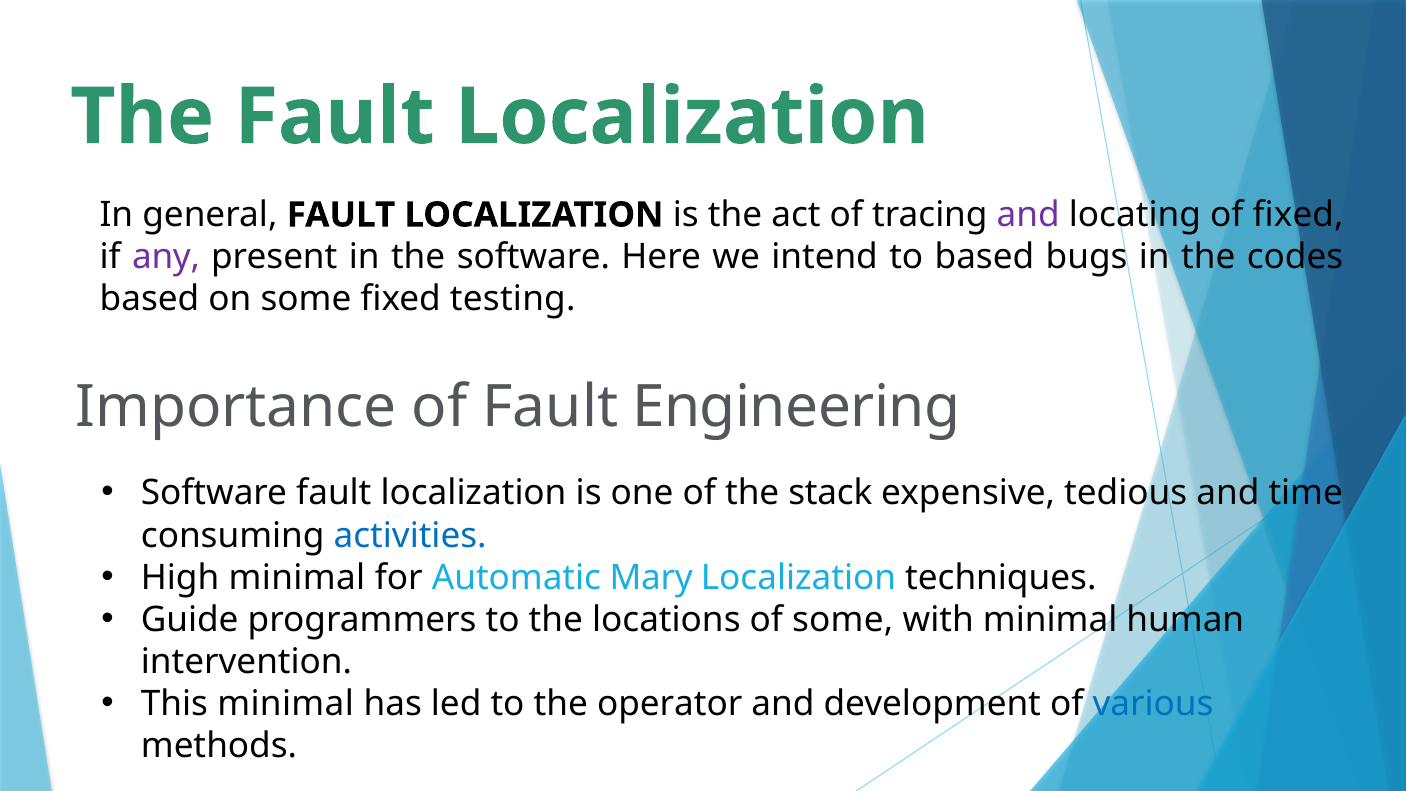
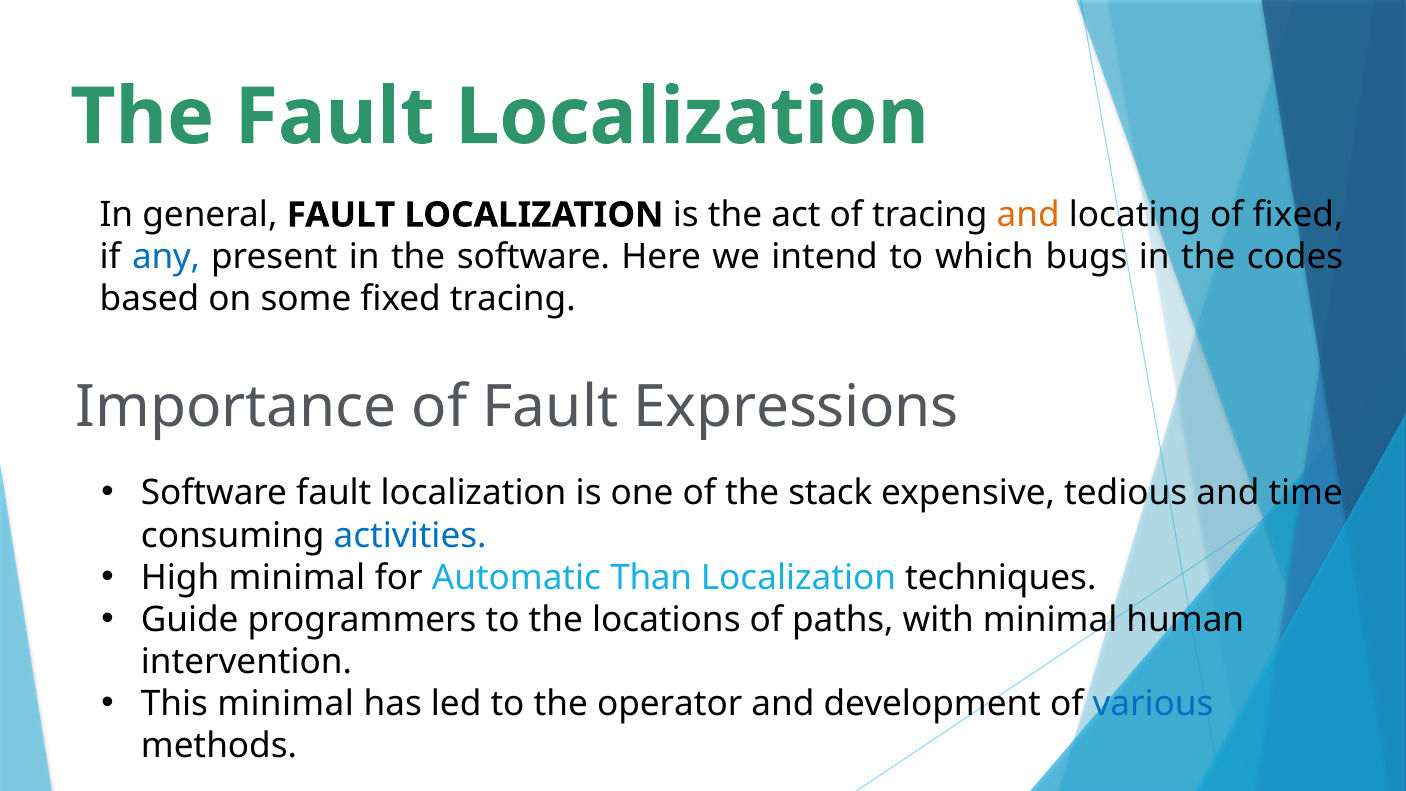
and colour: purple -> orange (1028, 215)
any colour: purple -> blue (166, 257)
to based: based -> which (984, 257)
fixed testing: testing -> tracing (513, 299)
Engineering: Engineering -> Expressions (796, 407)
Mary: Mary -> Than (651, 577)
of some: some -> paths (843, 620)
